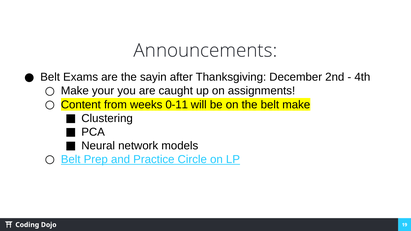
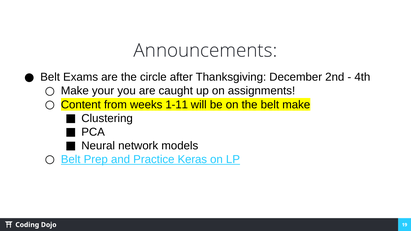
sayin: sayin -> circle (153, 77)
0-11: 0-11 -> 1-11 (177, 105)
Circle: Circle -> Keras (192, 159)
